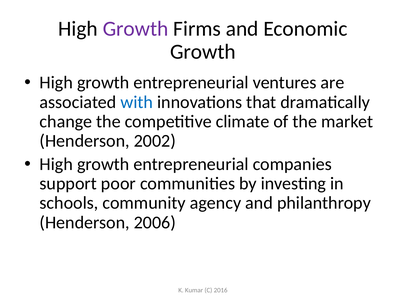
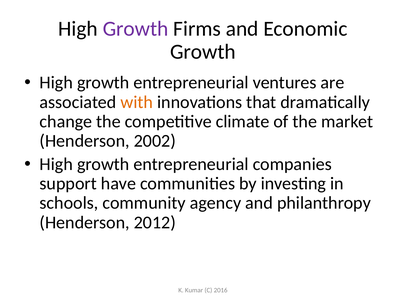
with colour: blue -> orange (137, 102)
poor: poor -> have (118, 184)
2006: 2006 -> 2012 (155, 223)
